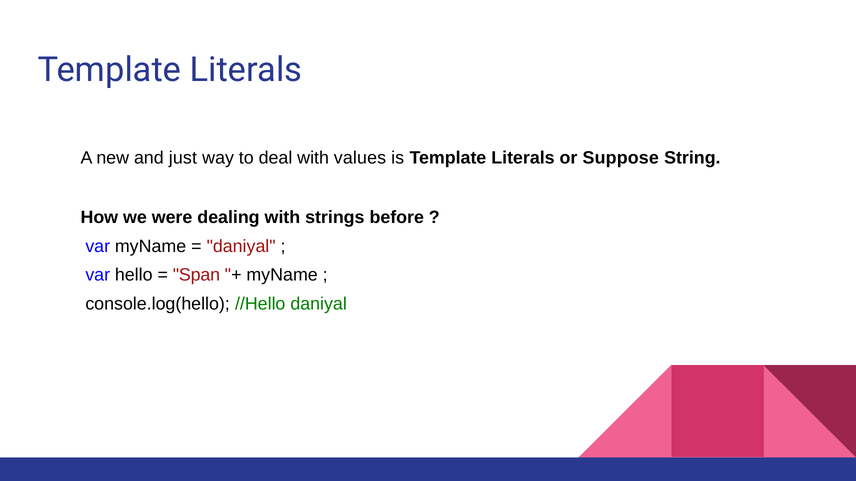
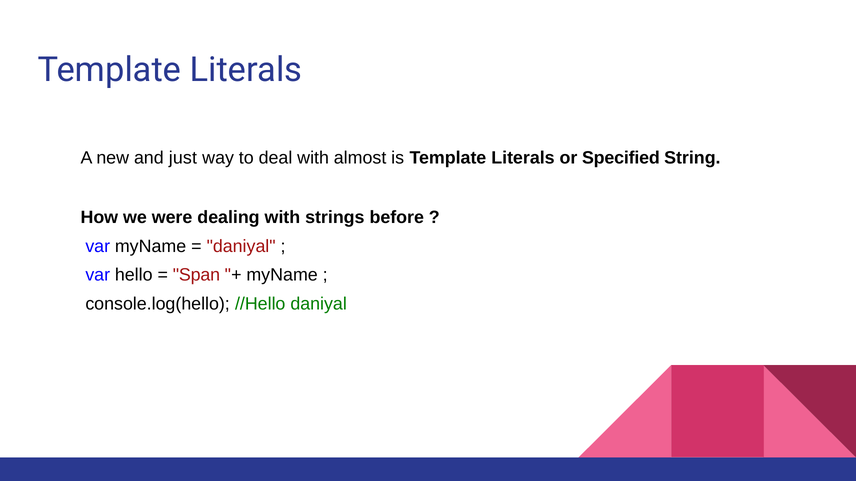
values: values -> almost (360, 158)
Suppose: Suppose -> Specified (621, 158)
